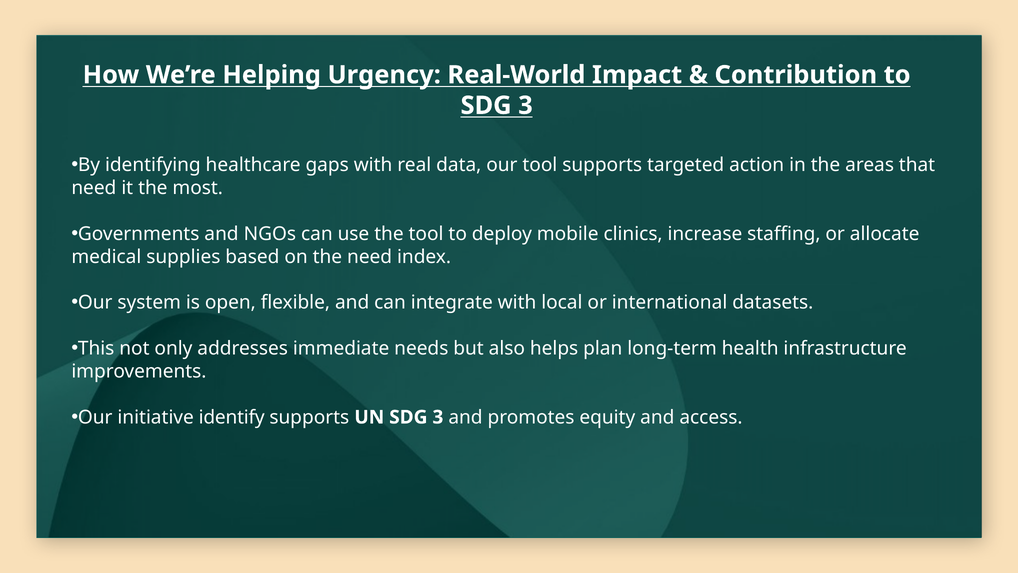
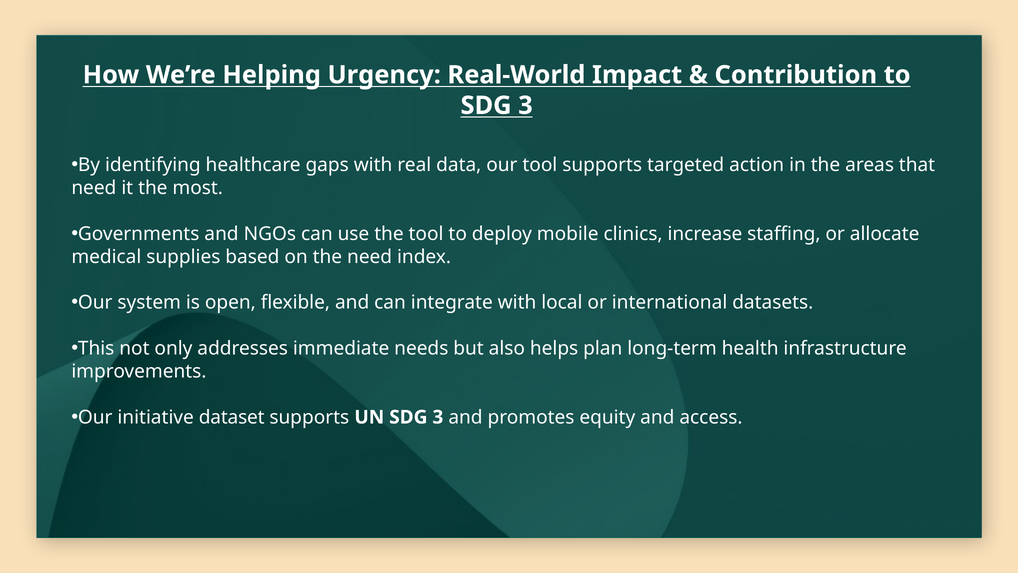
identify: identify -> dataset (232, 417)
